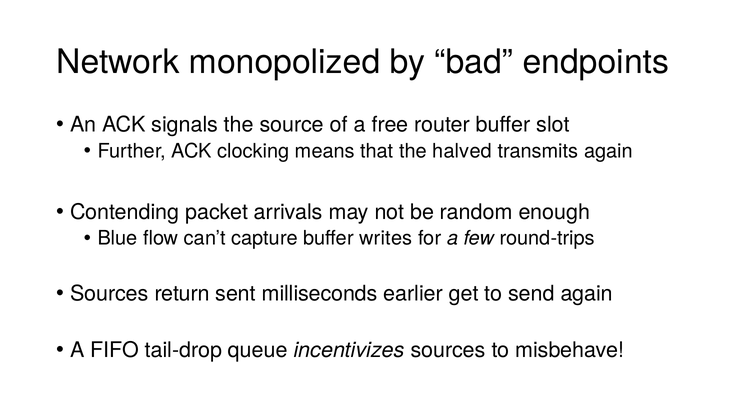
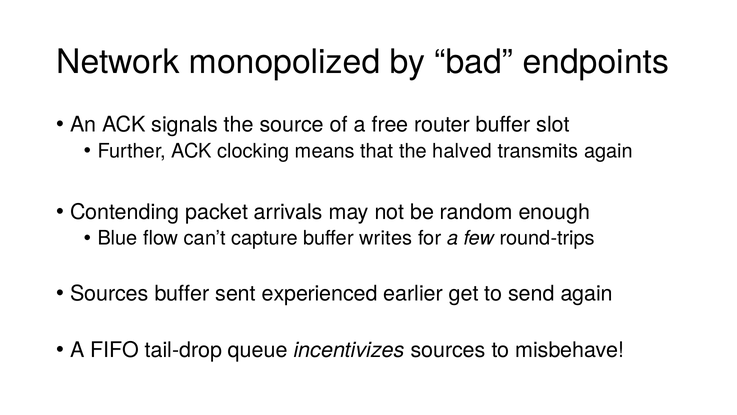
Sources return: return -> buffer (182, 293)
milliseconds: milliseconds -> experienced (320, 293)
